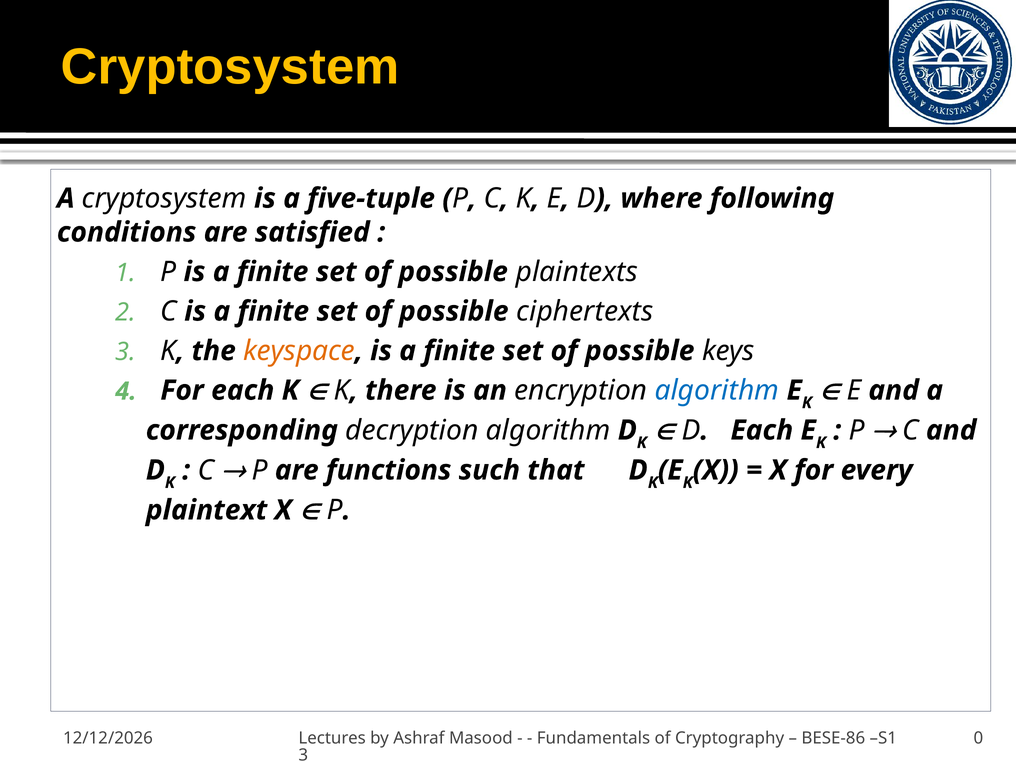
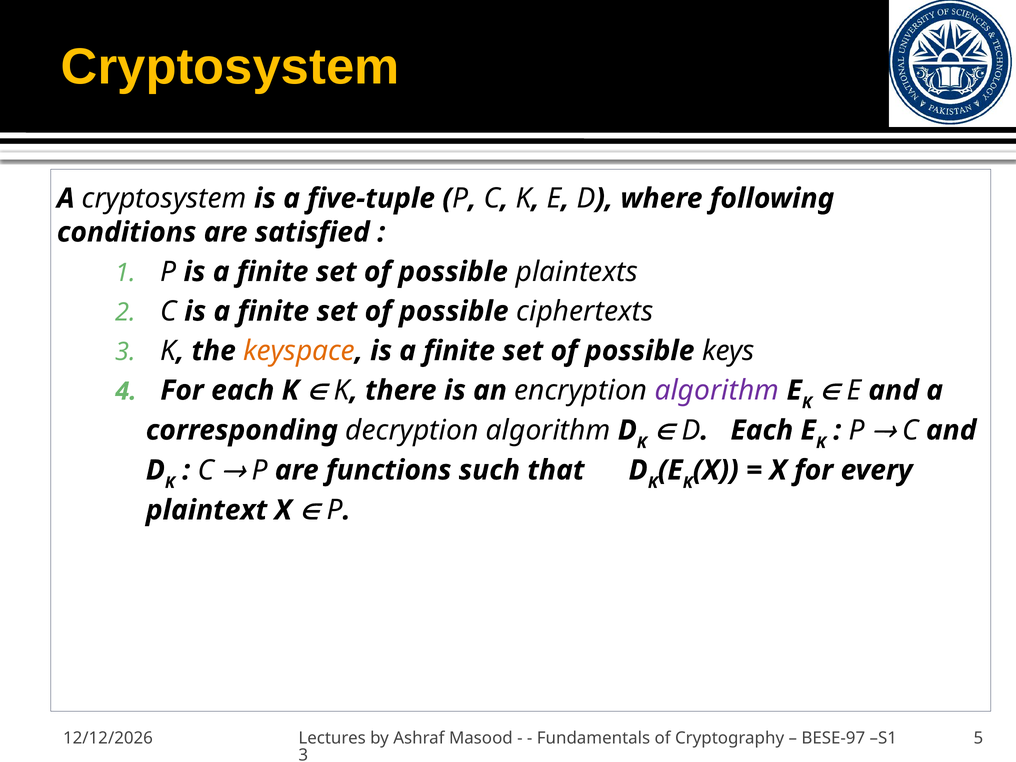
algorithm colour: blue -> purple (717, 390)
BESE-86: BESE-86 -> BESE-97 (833, 738)
0: 0 -> 5 (978, 738)
